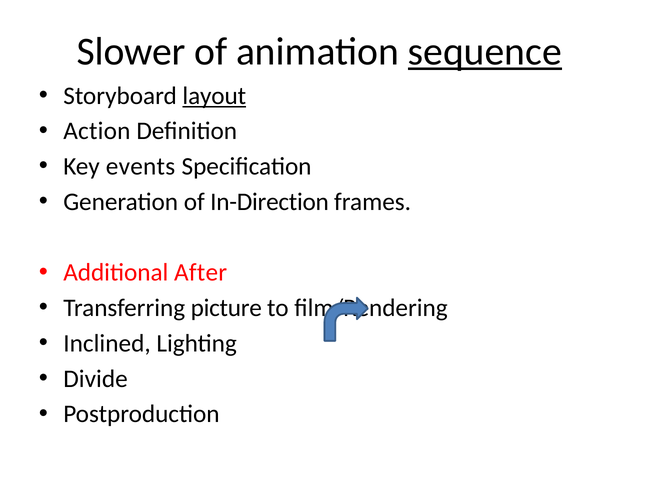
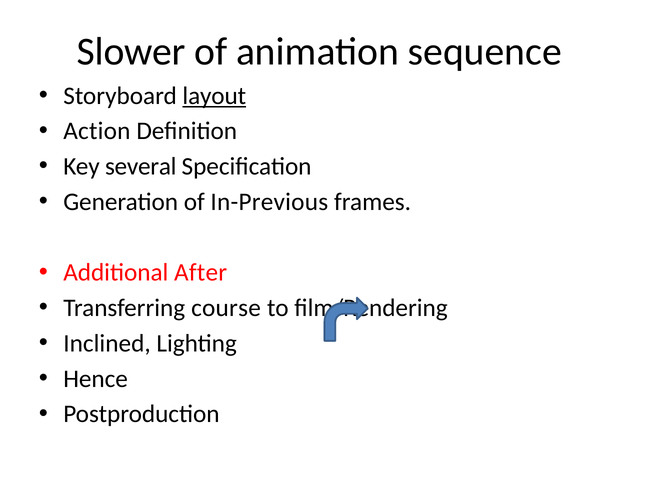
sequence underline: present -> none (485, 51)
events: events -> several (141, 166)
In-Direction: In-Direction -> In-Previous (269, 202)
picture: picture -> course (226, 308)
Divide: Divide -> Hence (96, 379)
